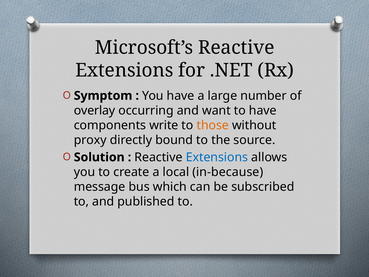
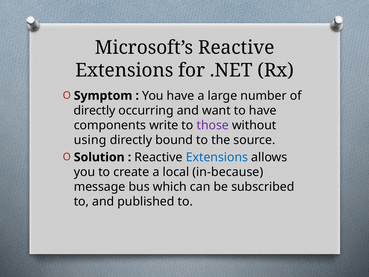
overlay: overlay -> directly (95, 110)
those colour: orange -> purple (213, 125)
proxy: proxy -> using (90, 140)
